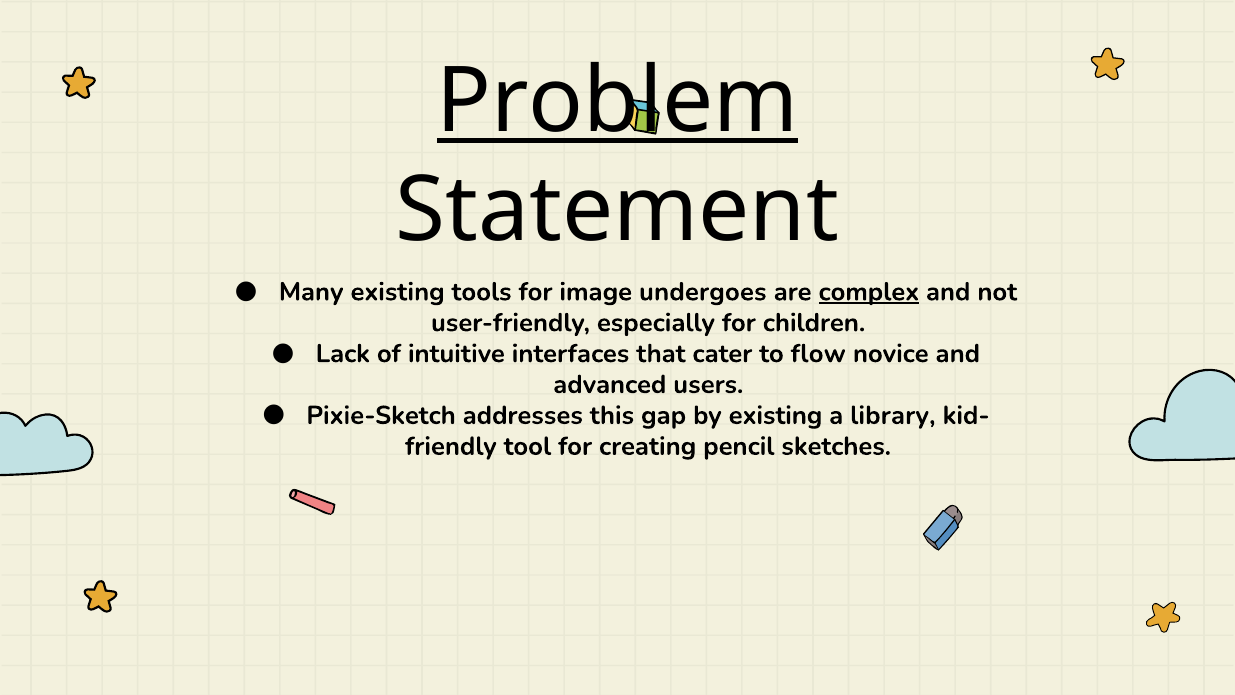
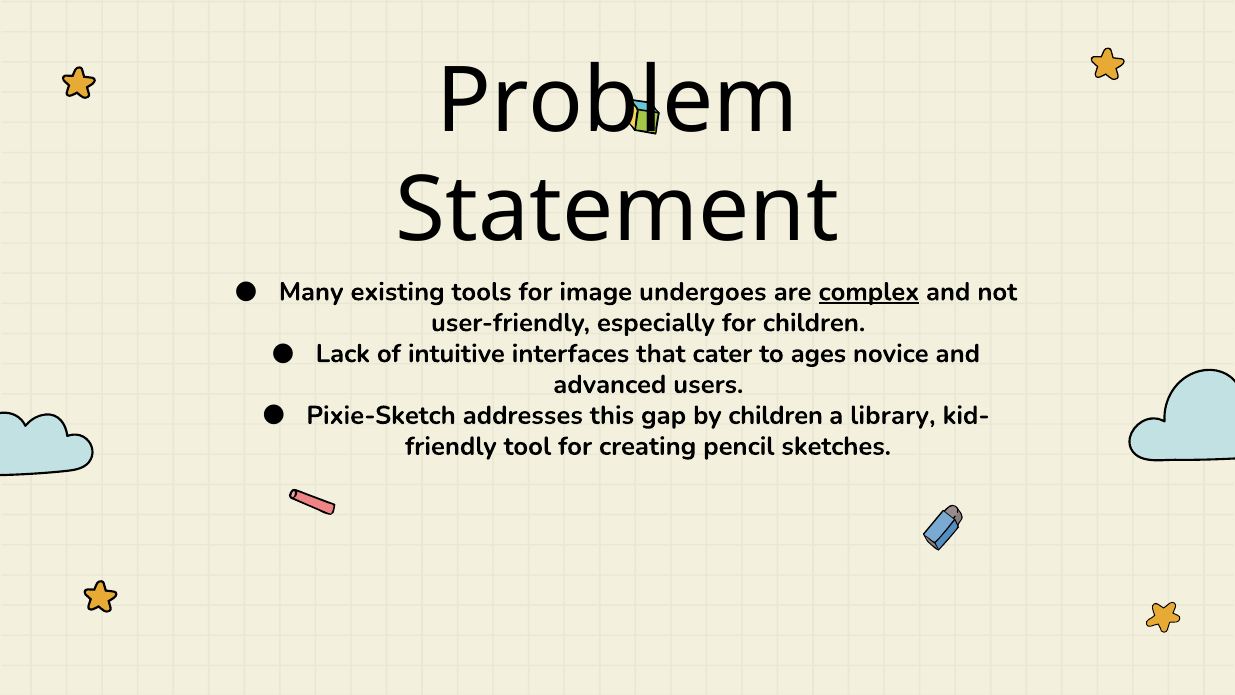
Problem underline: present -> none (618, 101)
flow: flow -> ages (818, 353)
by existing: existing -> children (776, 415)
